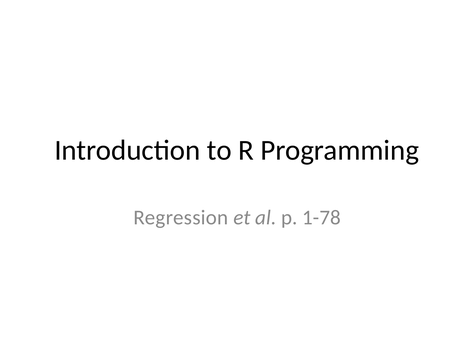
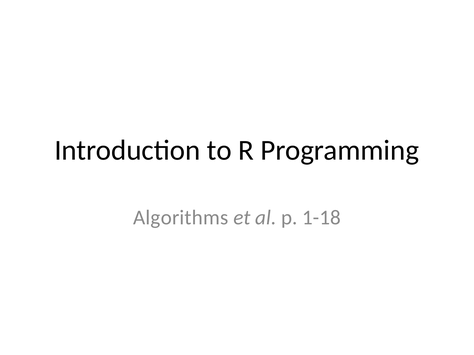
Regression: Regression -> Algorithms (181, 218)
1-78: 1-78 -> 1-18 (322, 218)
